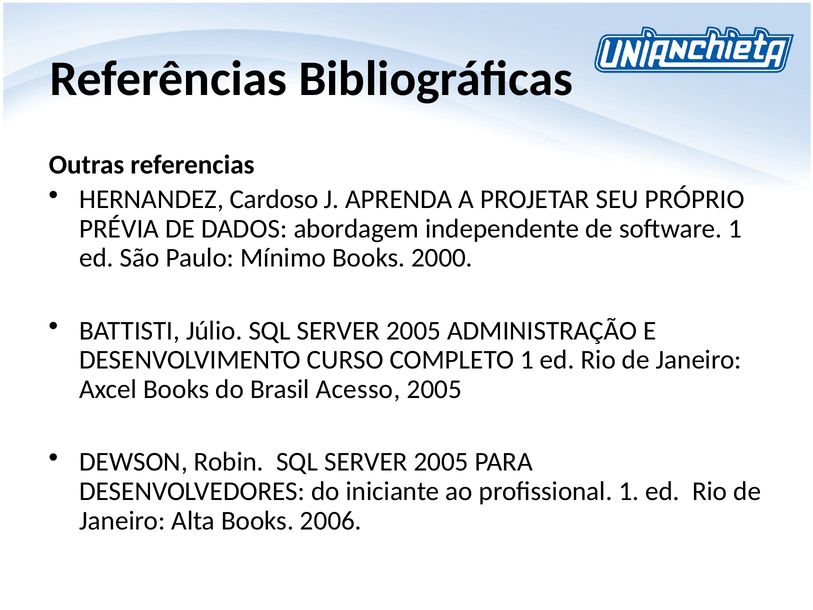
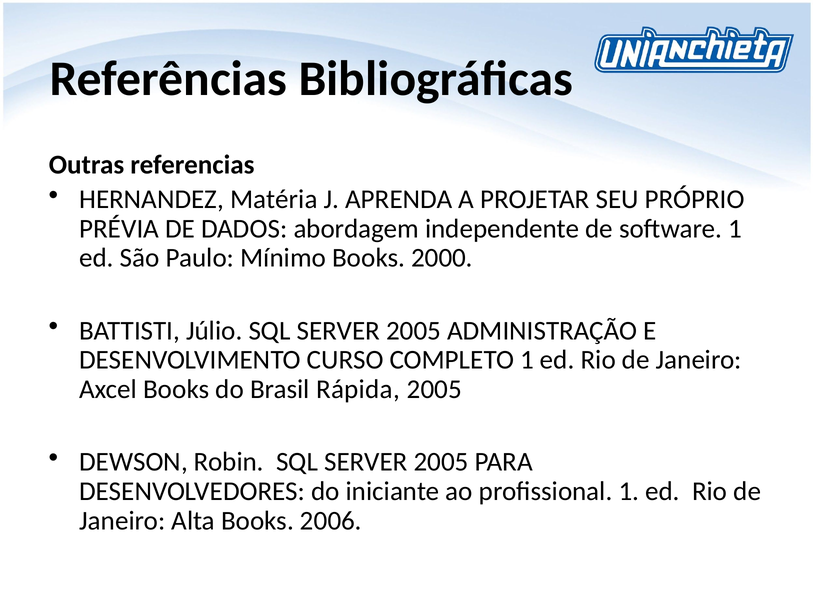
Cardoso: Cardoso -> Matéria (274, 199)
Acesso: Acesso -> Rápida (358, 389)
